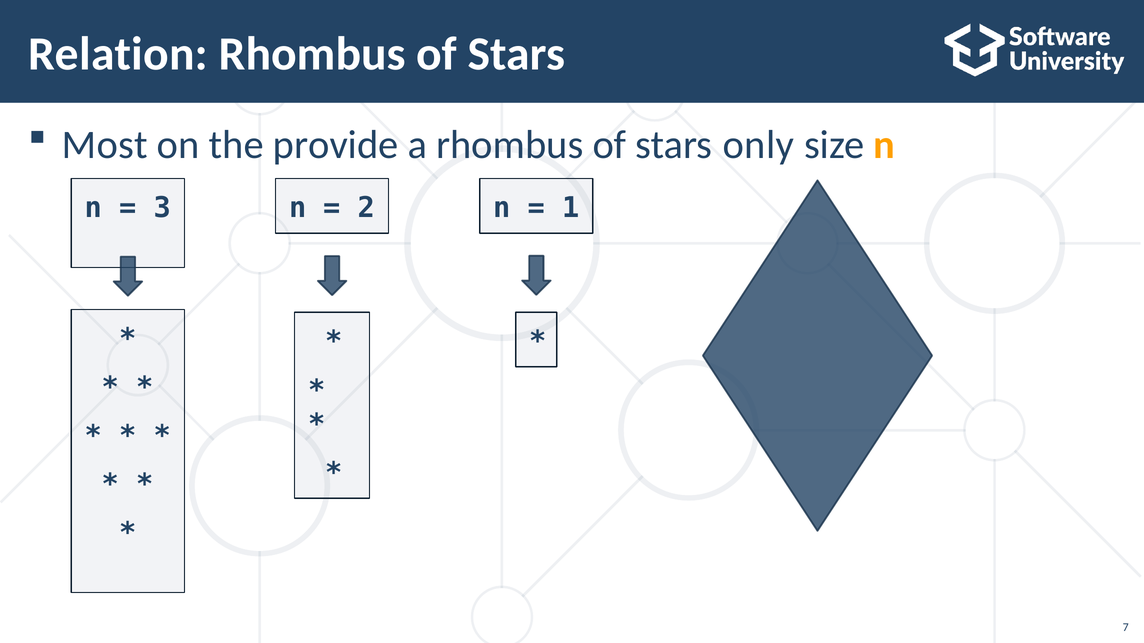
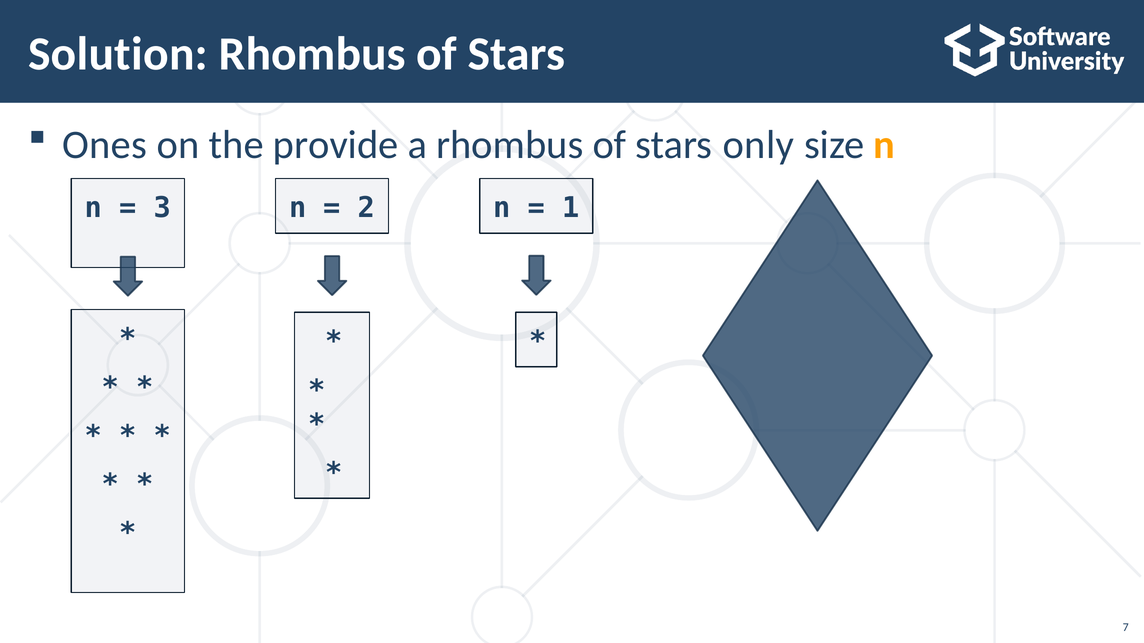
Relation: Relation -> Solution (118, 54)
Most: Most -> Ones (105, 145)
